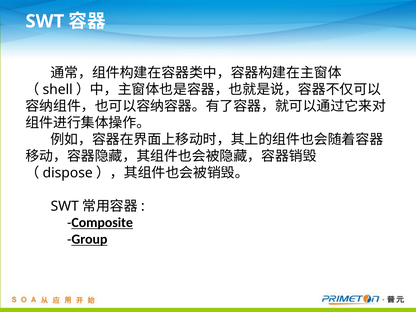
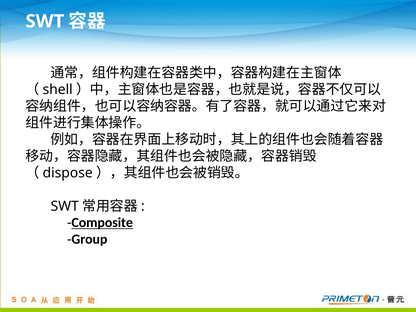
Group underline: present -> none (89, 239)
